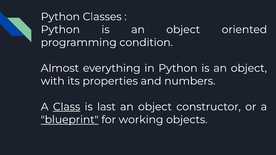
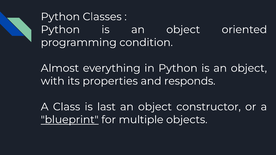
numbers: numbers -> responds (190, 81)
Class underline: present -> none (67, 107)
working: working -> multiple (141, 120)
